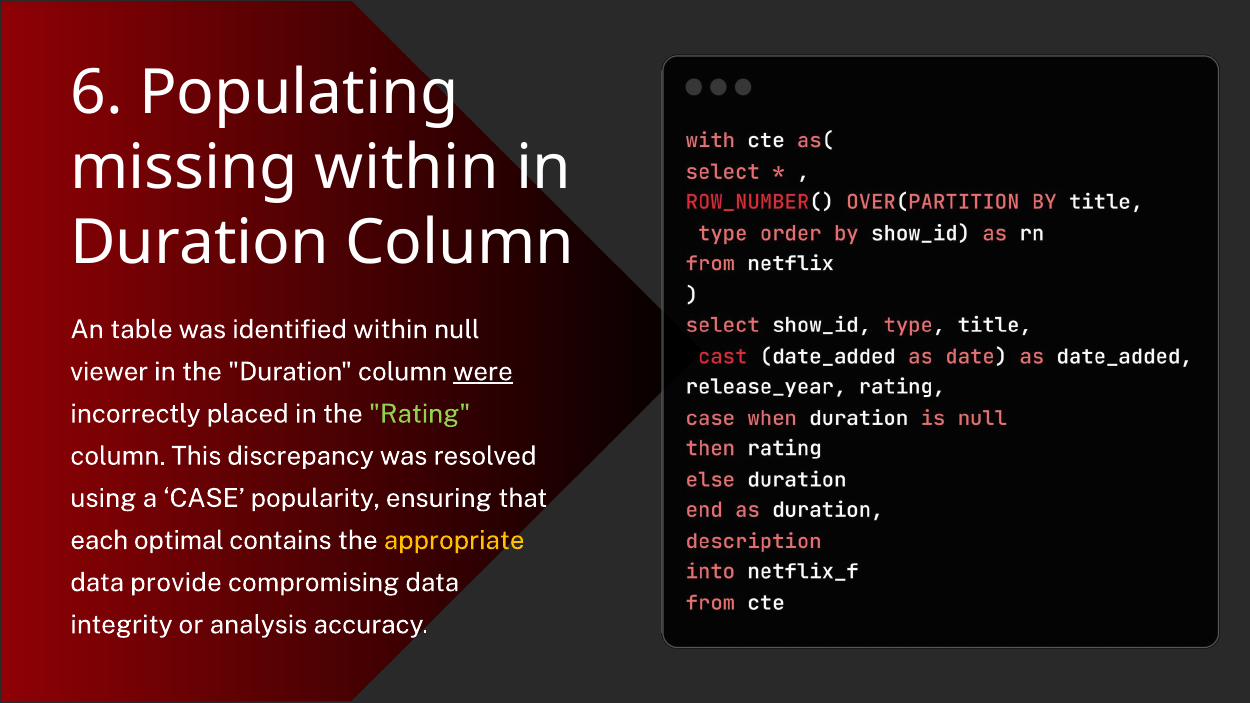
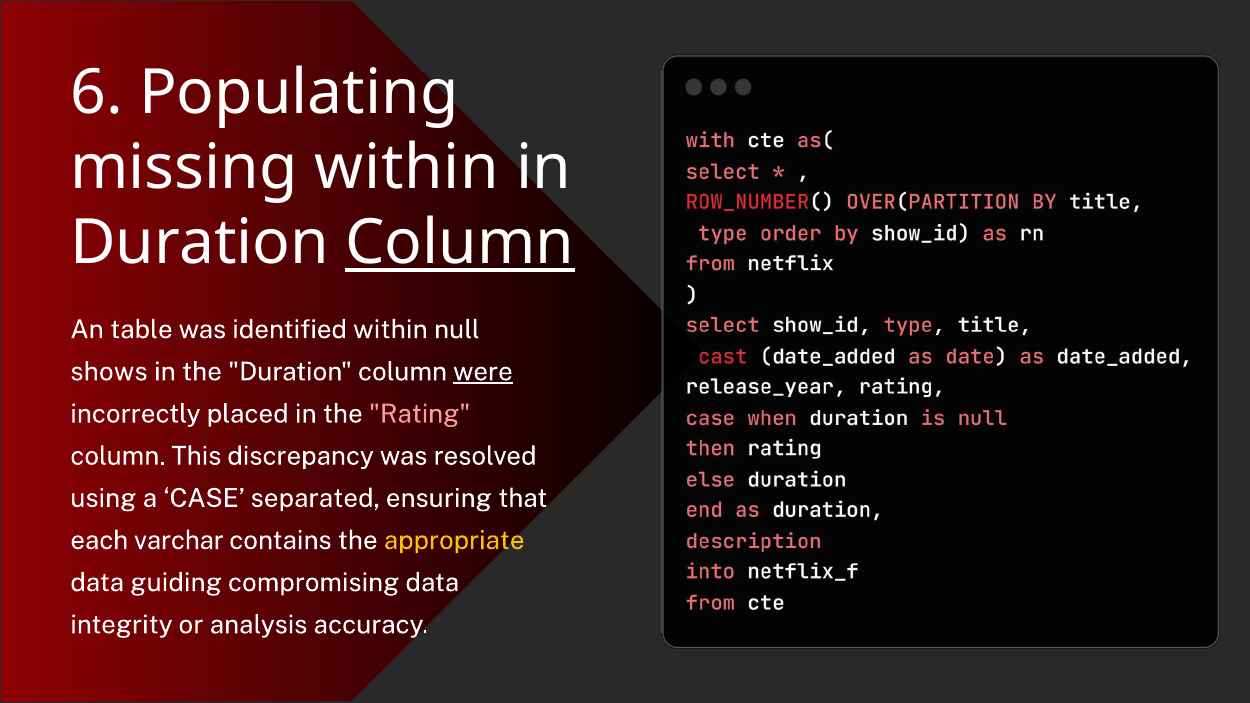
Column underline: none -> present (460, 243)
viewer: viewer -> shows (109, 372)
Rating colour: light green -> pink (420, 414)
popularity: popularity -> separated (315, 498)
optimal: optimal -> varchar (179, 541)
provide: provide -> guiding (176, 583)
